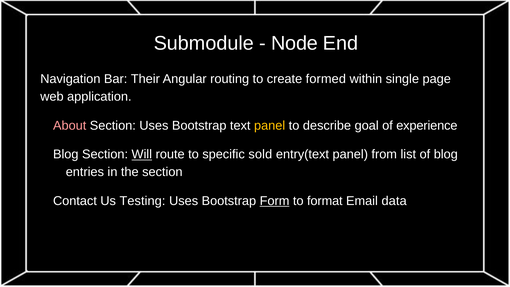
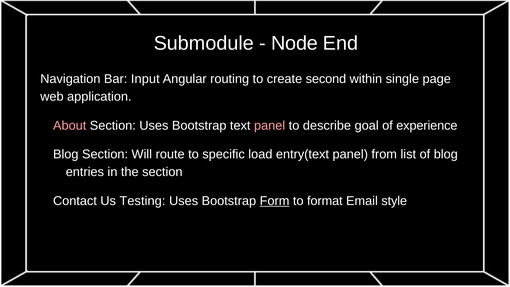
Their: Their -> Input (145, 79)
formed: formed -> second (326, 79)
panel colour: yellow -> pink (270, 125)
Will underline: present -> none (142, 154)
sold: sold -> load (260, 154)
data: data -> style (394, 201)
